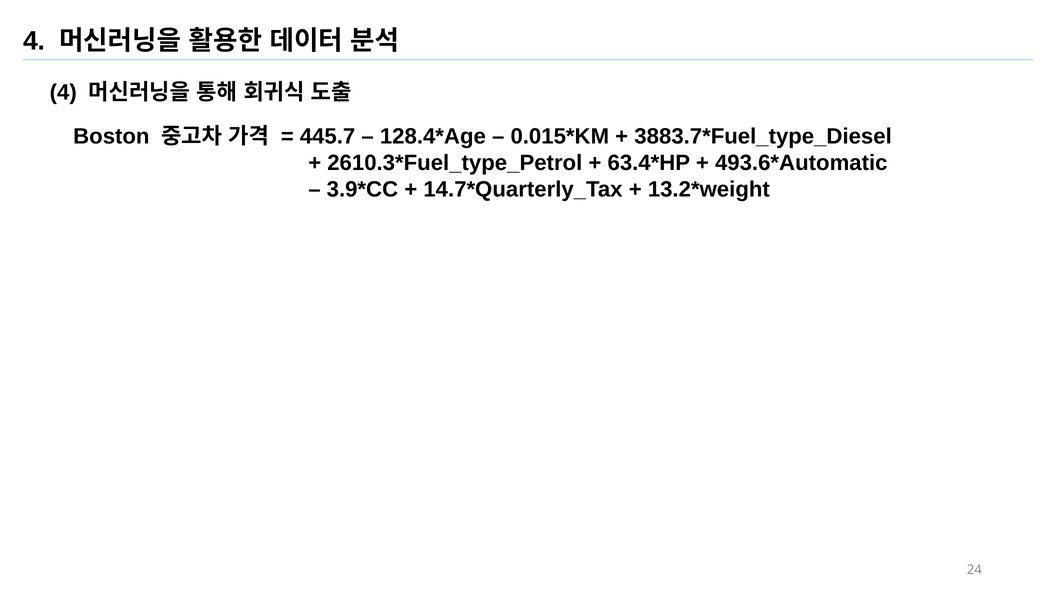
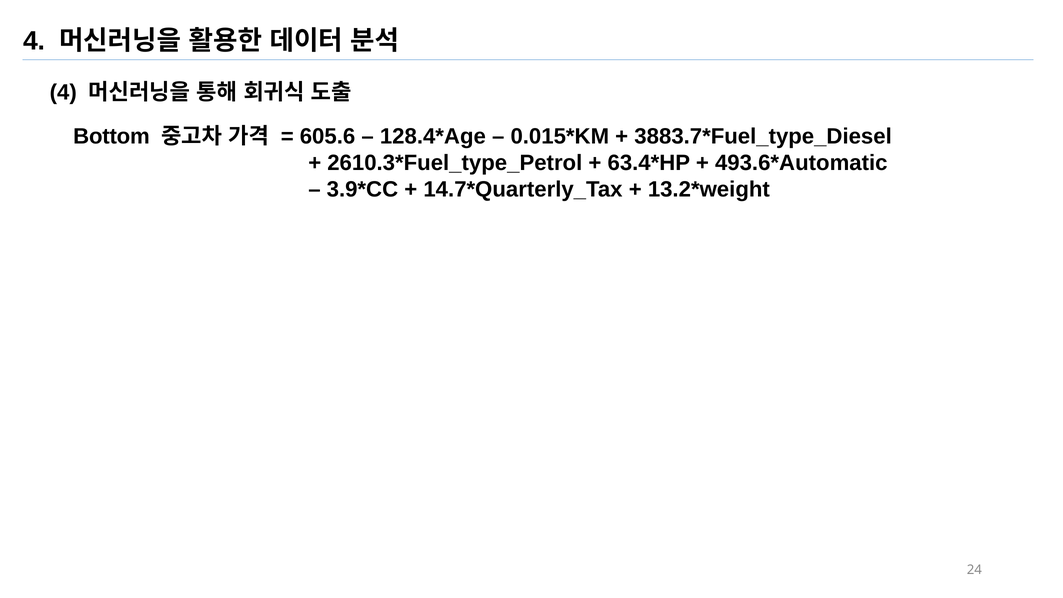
Boston: Boston -> Bottom (111, 136)
445.7: 445.7 -> 605.6 (327, 136)
